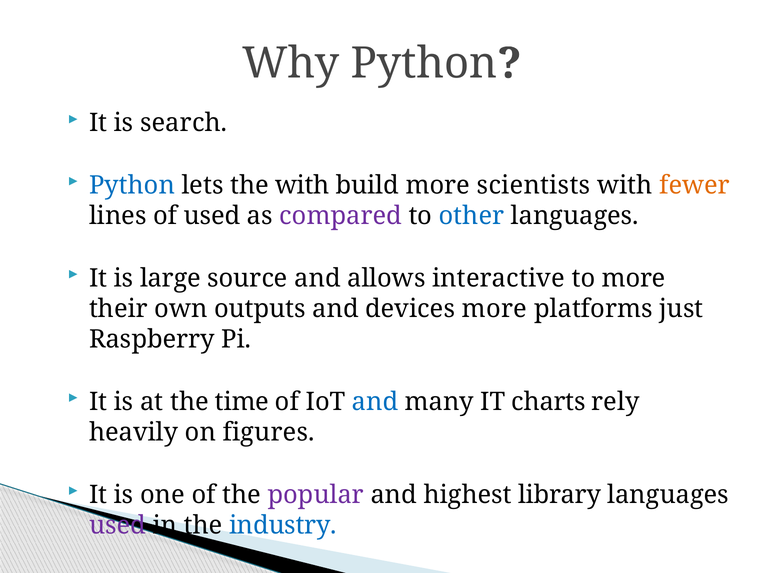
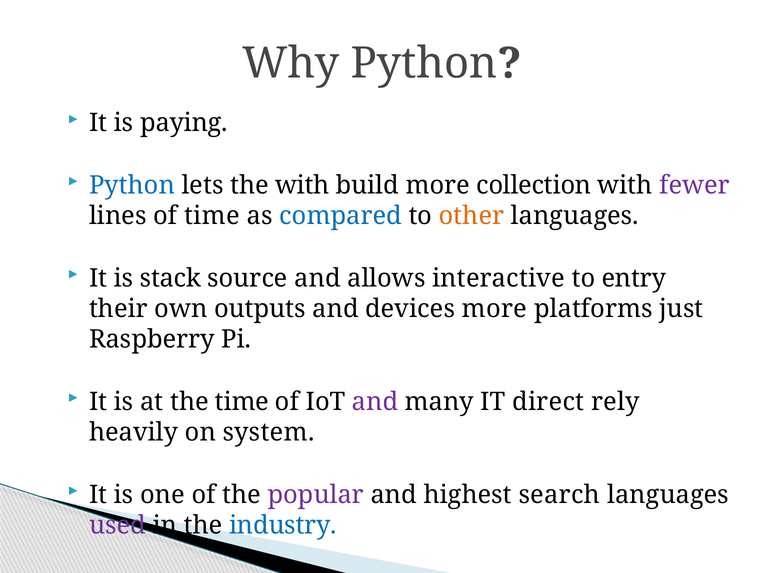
search: search -> paying (184, 123)
scientists: scientists -> collection (534, 185)
fewer colour: orange -> purple (695, 185)
of used: used -> time (212, 216)
compared colour: purple -> blue (341, 216)
other colour: blue -> orange (471, 216)
large: large -> stack (170, 278)
to more: more -> entry (634, 278)
and colour: blue -> purple (375, 402)
charts: charts -> direct (548, 402)
figures: figures -> system (269, 432)
library: library -> search (559, 495)
